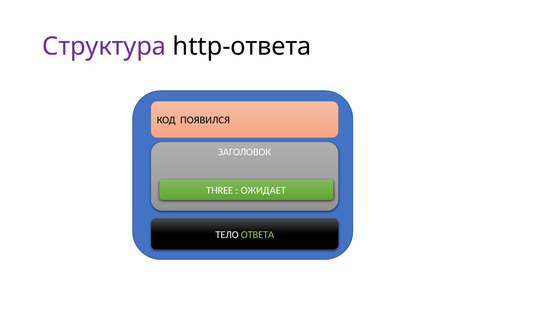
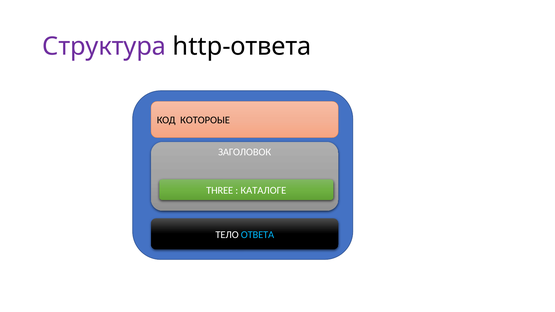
ПОЯВИЛСЯ: ПОЯВИЛСЯ -> КОТОРОЫЕ (205, 120)
ОЖИДАЕТ: ОЖИДАЕТ -> КАТАЛОГЕ (263, 190)
ОТВЕТА colour: light green -> light blue (258, 235)
